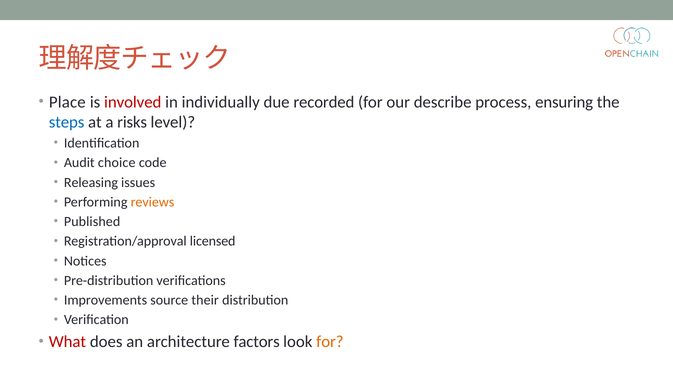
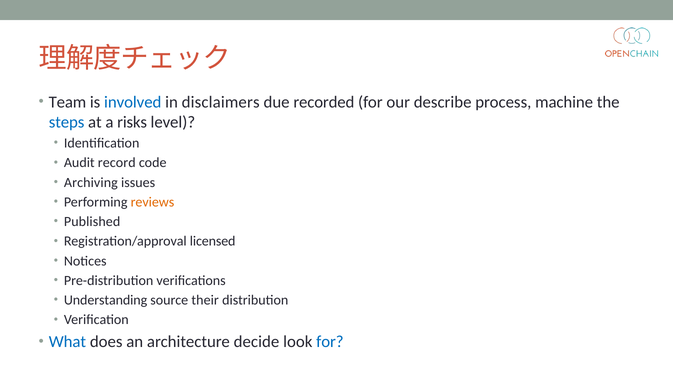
Place: Place -> Team (67, 102)
involved colour: red -> blue (133, 102)
individually: individually -> disclaimers (221, 102)
ensuring: ensuring -> machine (564, 102)
choice: choice -> record (117, 163)
Releasing: Releasing -> Archiving (91, 183)
Improvements: Improvements -> Understanding (106, 301)
What colour: red -> blue (67, 342)
factors: factors -> decide (257, 342)
for colour: orange -> blue (330, 342)
